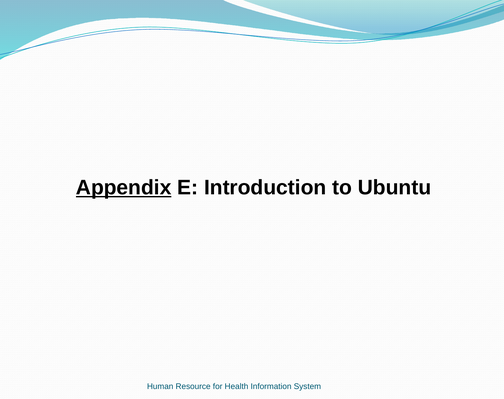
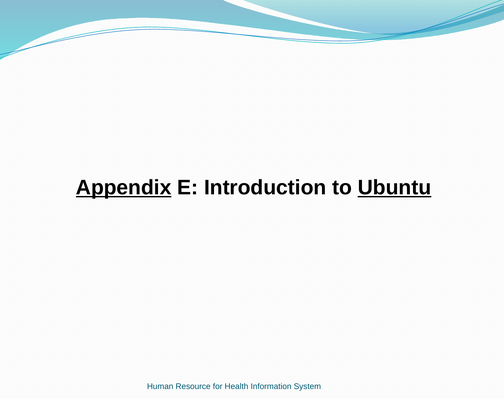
Ubuntu underline: none -> present (395, 188)
